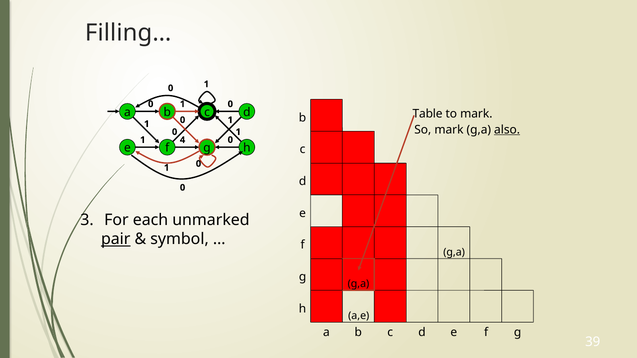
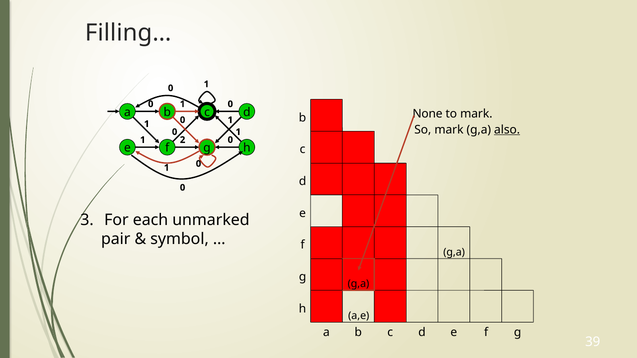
Table: Table -> None (428, 114)
4: 4 -> 2 (183, 140)
pair underline: present -> none (116, 239)
